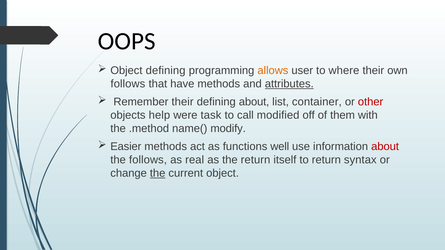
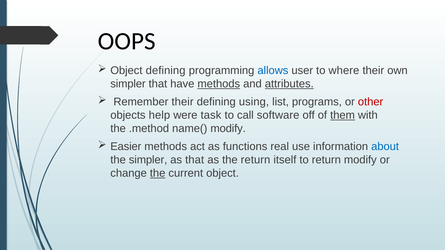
allows colour: orange -> blue (273, 71)
follows: follows -> simpler (128, 84)
methods underline: none -> present (219, 84)
defining about: about -> using (254, 102)
container: container -> programs (317, 102)
modified: modified -> software (278, 115)
them underline: none -> present (343, 115)
well: well -> real (280, 147)
about colour: red -> blue (385, 147)
the follows: follows -> simpler (148, 160)
as real: real -> that (195, 160)
return syntax: syntax -> modify (360, 160)
